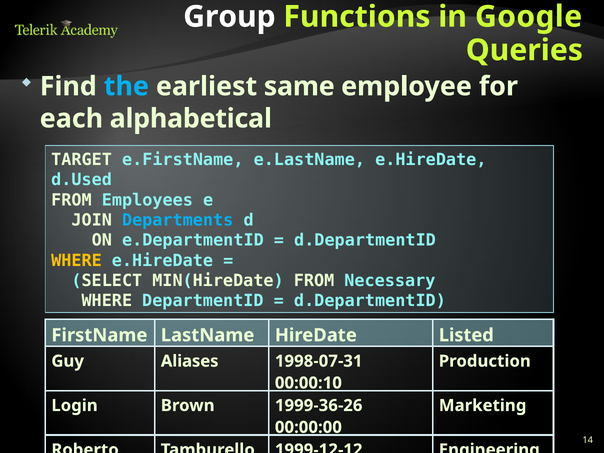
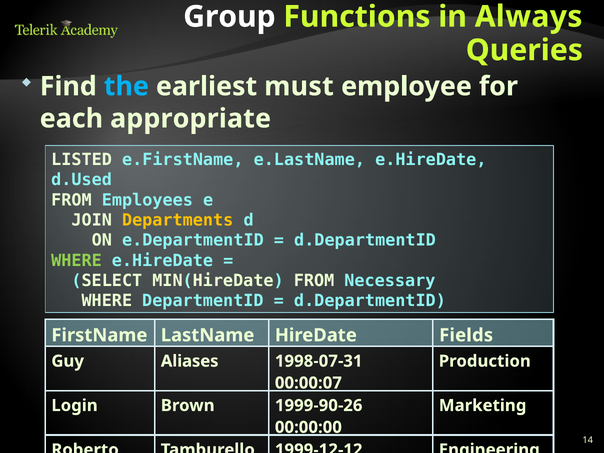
Google: Google -> Always (529, 17)
same: same -> must (299, 86)
alphabetical: alphabetical -> appropriate (191, 119)
TARGET: TARGET -> LISTED (82, 160)
Departments colour: light blue -> yellow (178, 220)
WHERE colour: yellow -> light green (77, 261)
Listed: Listed -> Fields (466, 335)
00:00:10: 00:00:10 -> 00:00:07 (308, 383)
1999-36-26: 1999-36-26 -> 1999-90-26 (319, 406)
